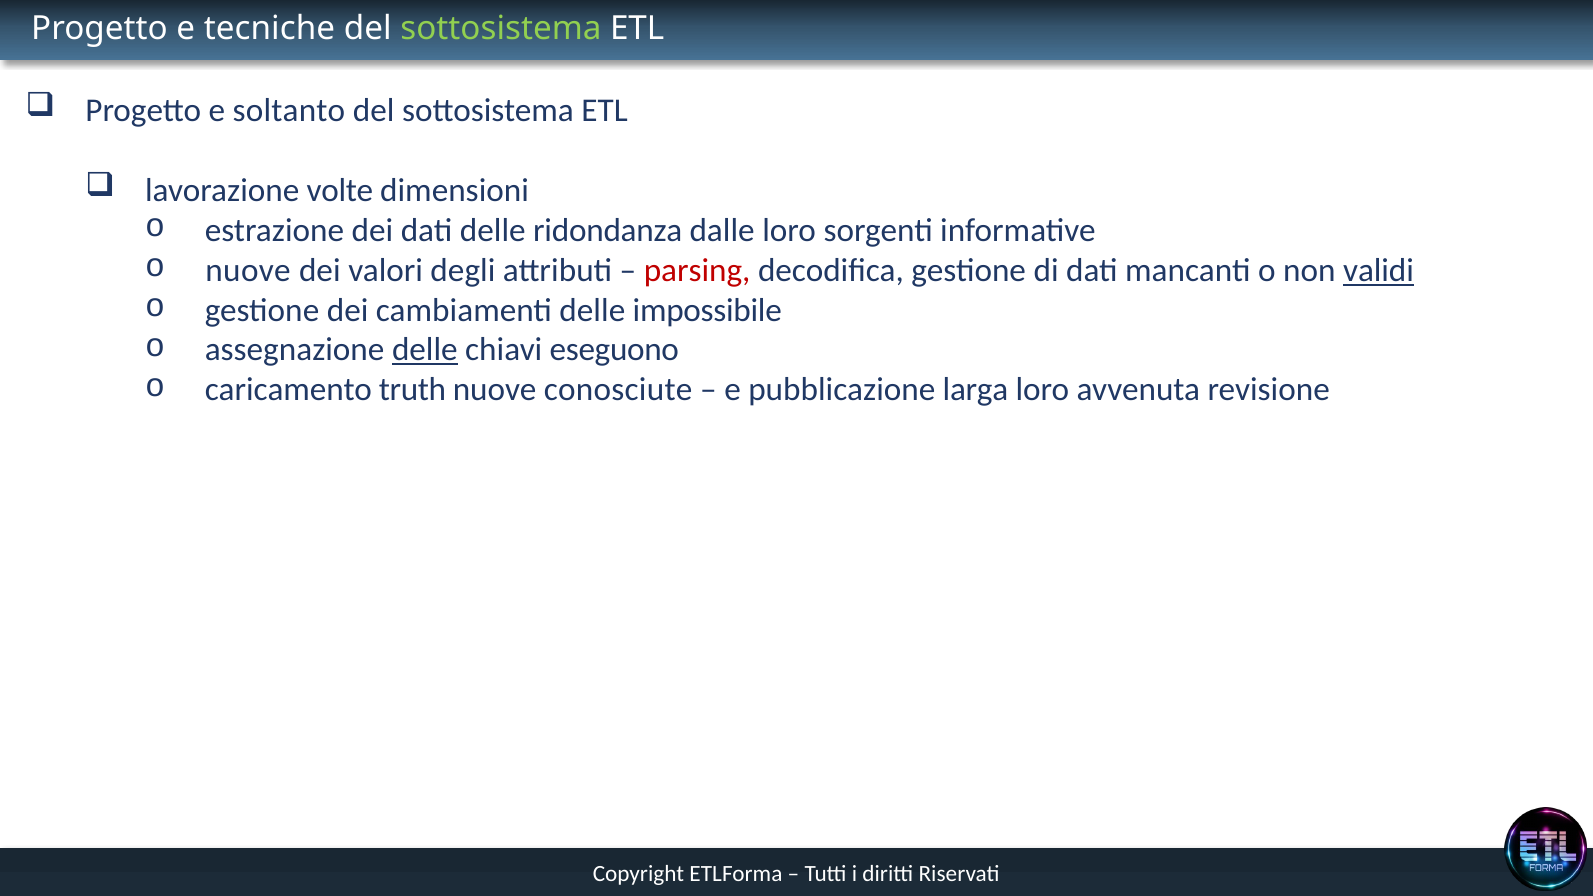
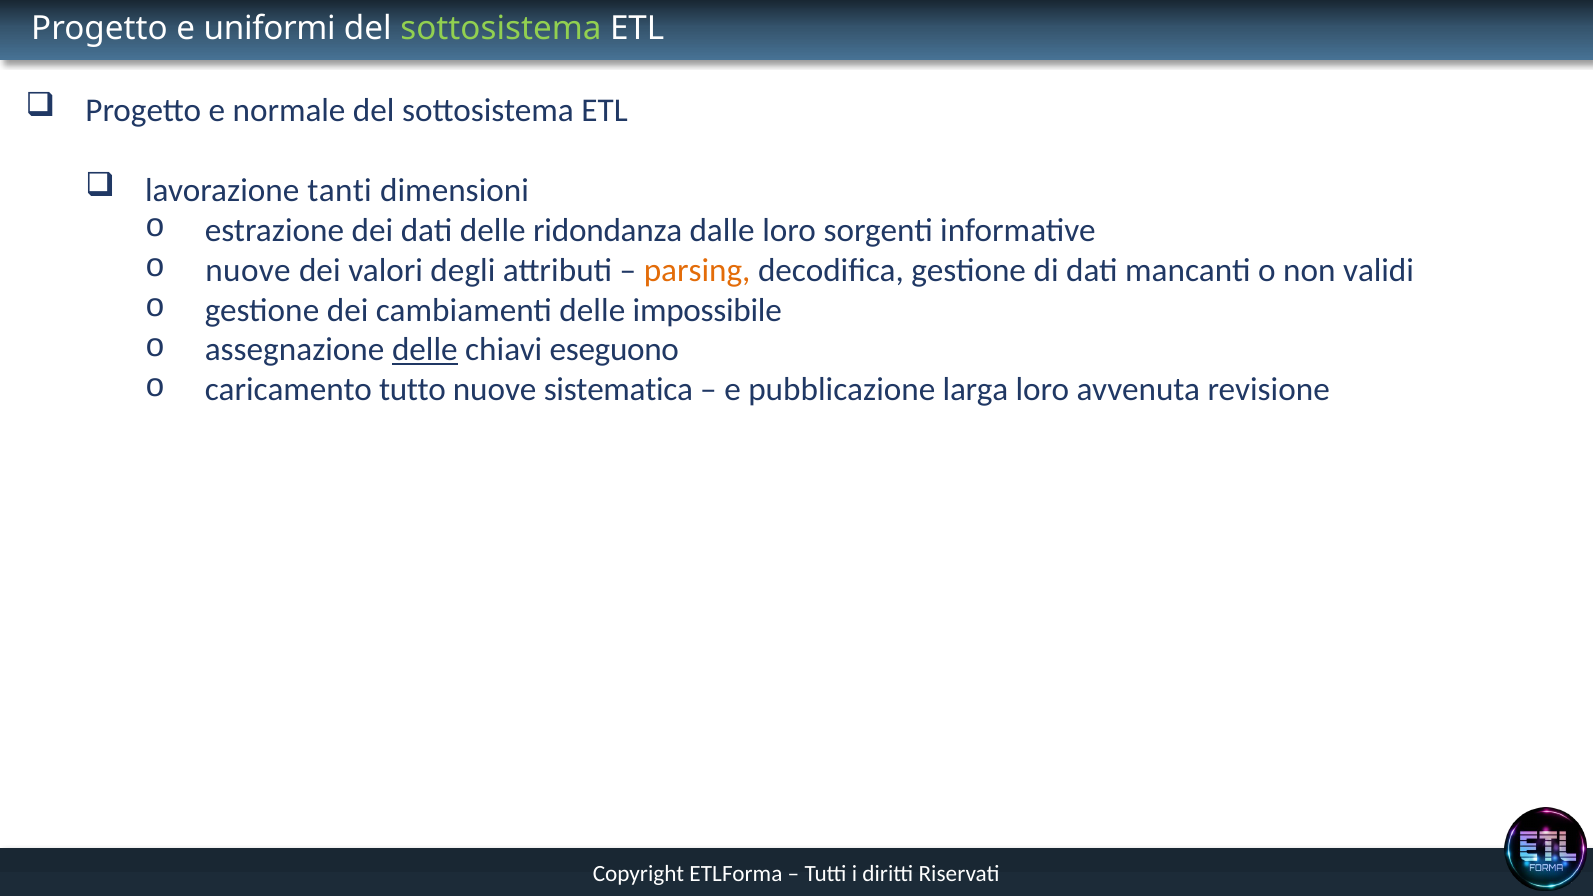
tecniche: tecniche -> uniformi (270, 29)
soltanto: soltanto -> normale (289, 111)
volte: volte -> tanti (340, 191)
parsing colour: red -> orange (697, 270)
validi underline: present -> none (1379, 270)
truth: truth -> tutto (413, 390)
conosciute: conosciute -> sistematica (618, 390)
